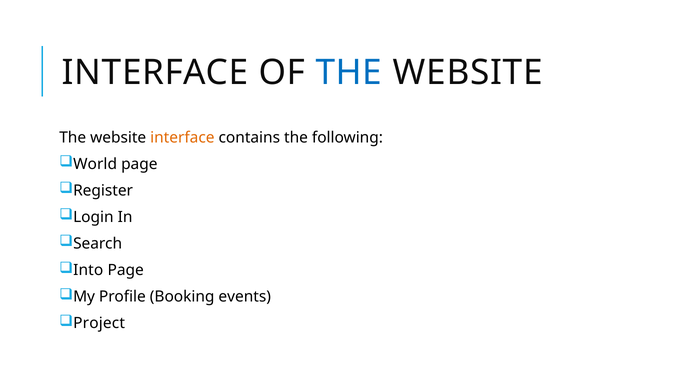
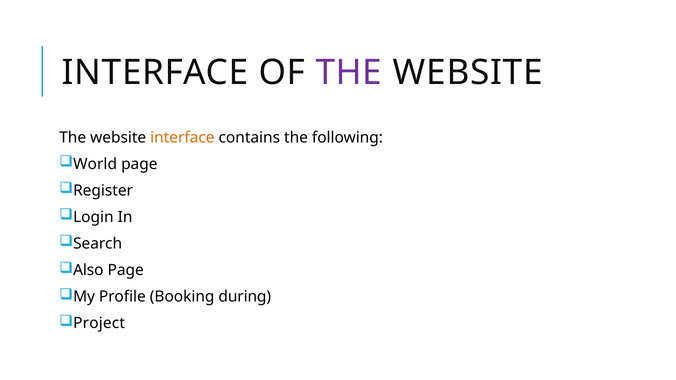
THE colour: blue -> purple (349, 73)
Into: Into -> Also (88, 270)
events: events -> during (245, 297)
